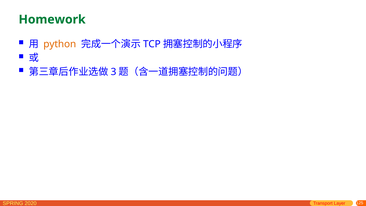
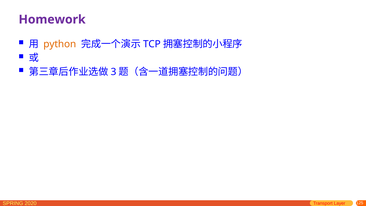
Homework colour: green -> purple (52, 19)
